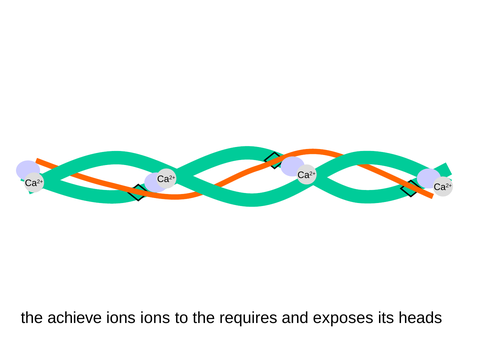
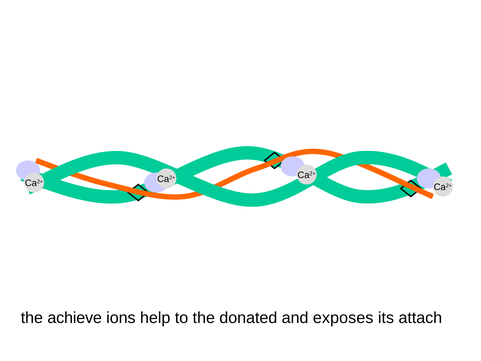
ions ions: ions -> help (155, 318)
requires: requires -> donated (248, 318)
heads: heads -> attach (420, 318)
